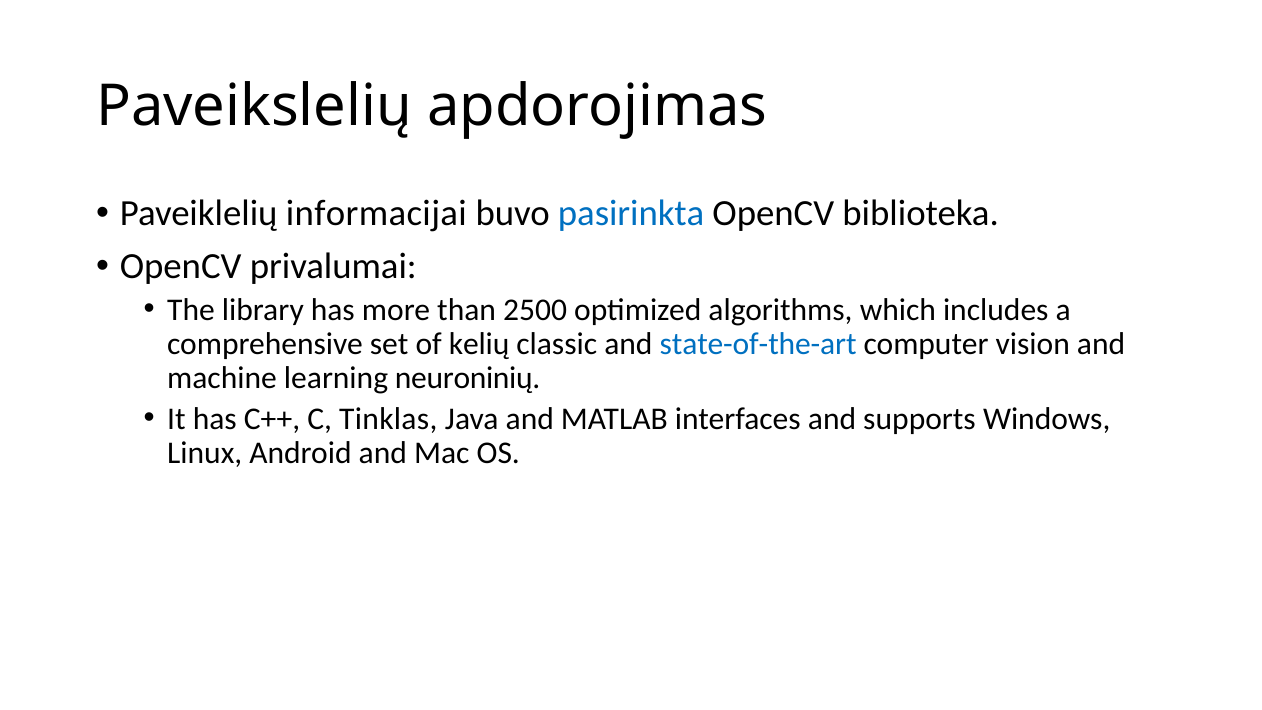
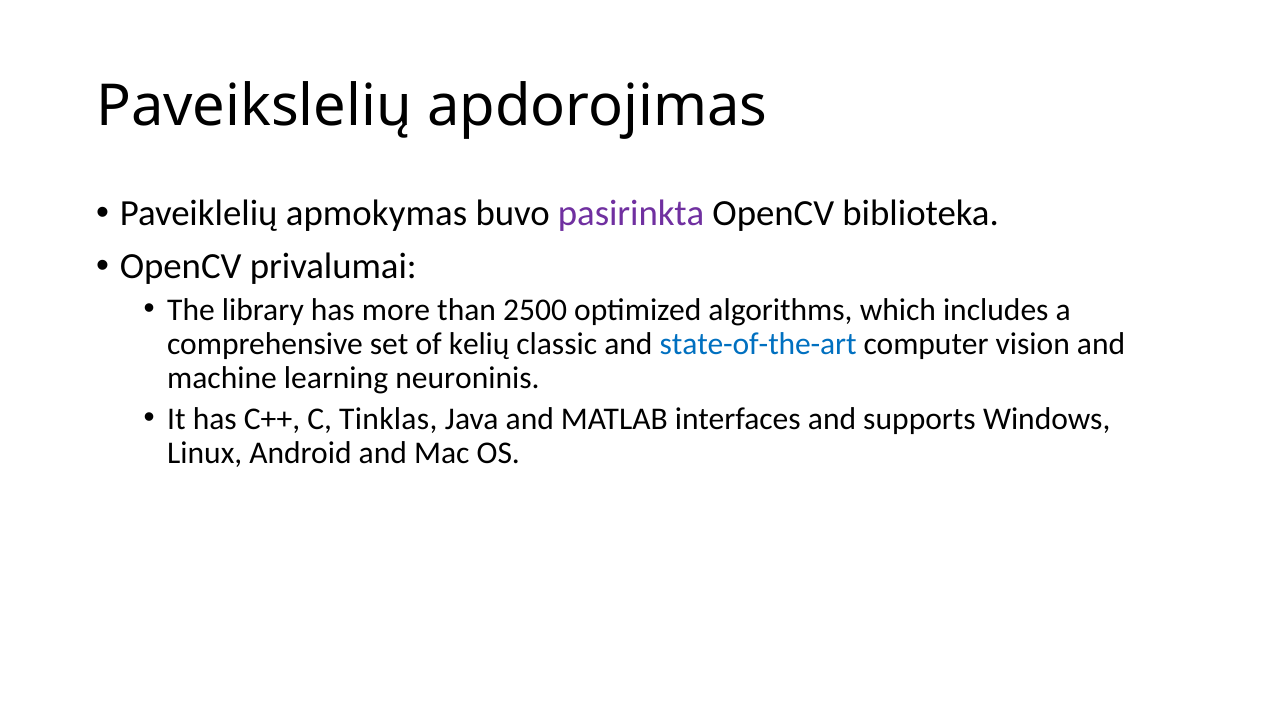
informacijai: informacijai -> apmokymas (376, 213)
pasirinkta colour: blue -> purple (631, 213)
neuroninių: neuroninių -> neuroninis (468, 378)
